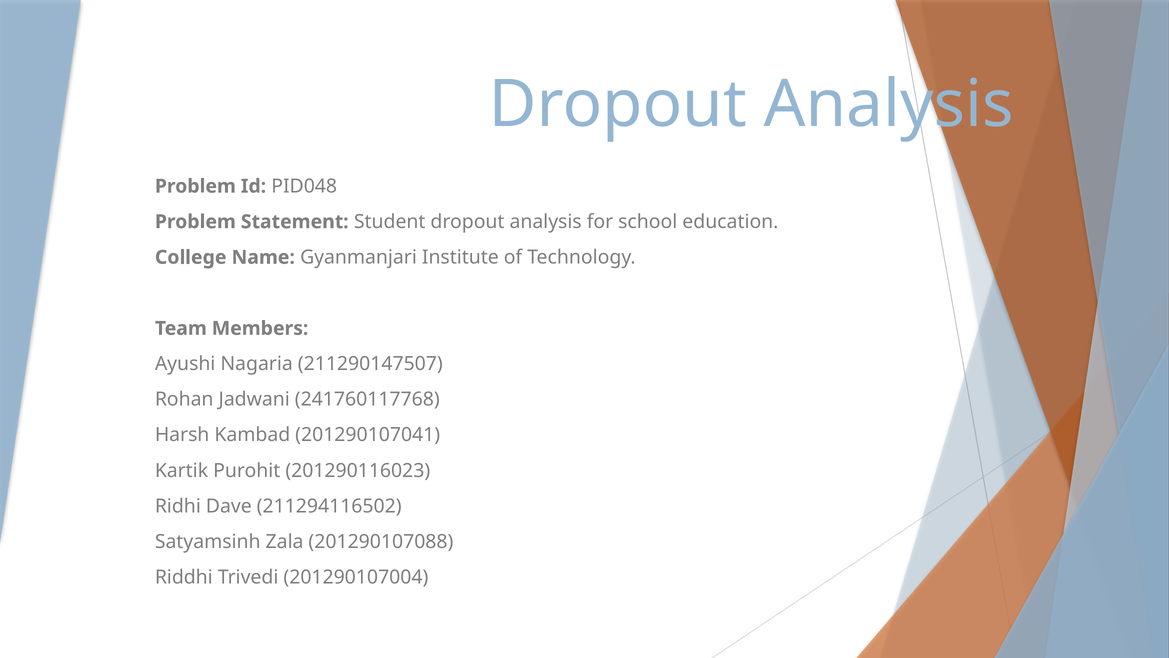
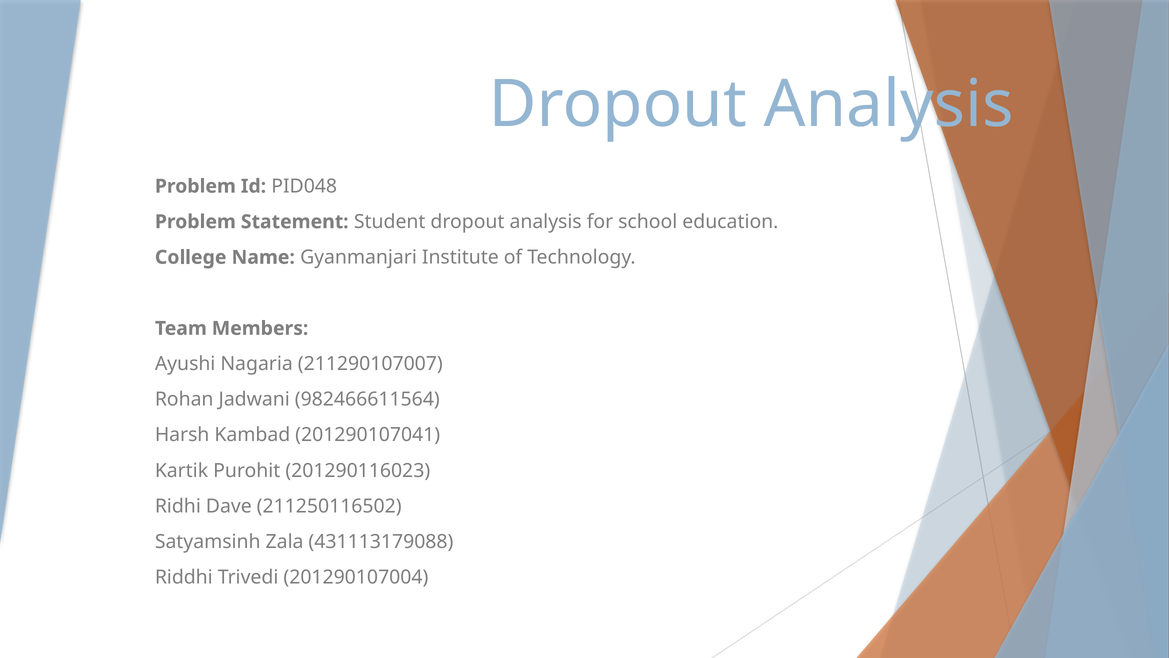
211290147507: 211290147507 -> 211290107007 (370, 364)
241760117768: 241760117768 -> 982466611564 (367, 399)
211294116502: 211294116502 -> 211250116502 (329, 506)
201290107088: 201290107088 -> 431113179088 (381, 541)
